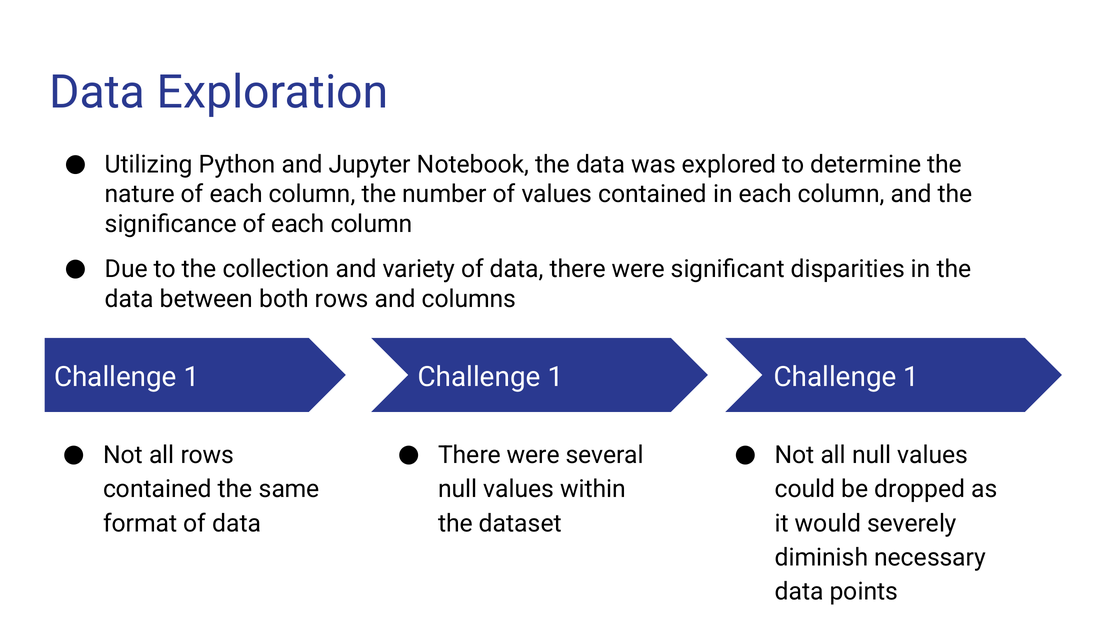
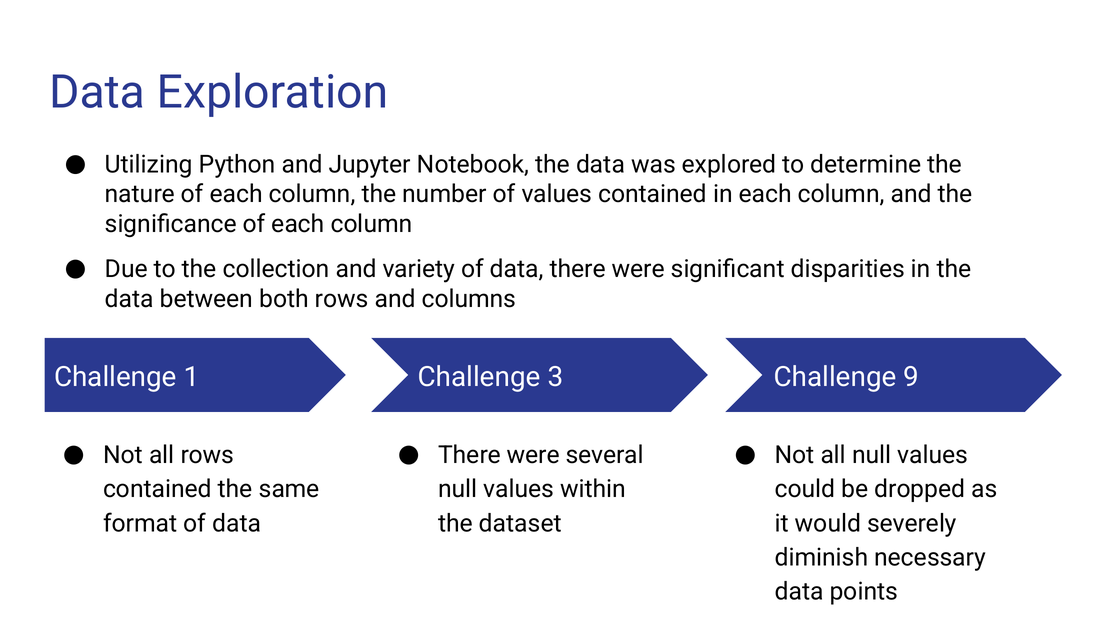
1: 1 -> 3 (555, 377)
1: 1 -> 9 (911, 377)
